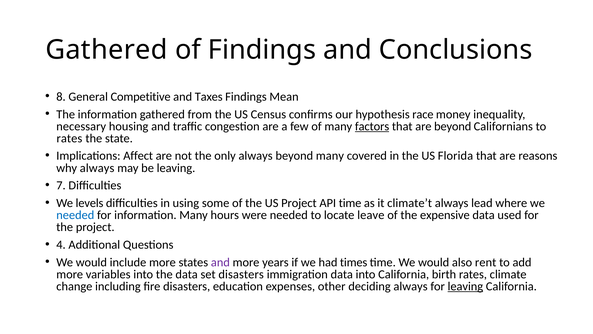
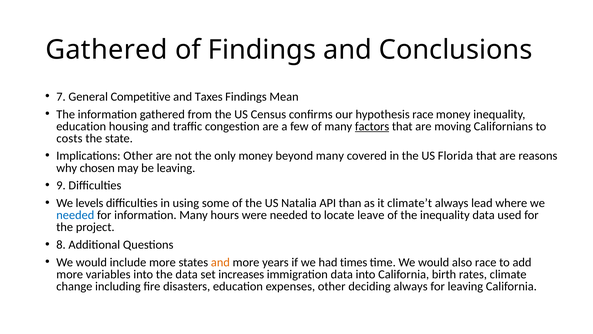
8: 8 -> 7 (61, 97)
necessary: necessary -> education (81, 126)
are beyond: beyond -> moving (453, 126)
rates: rates -> costs (69, 138)
Implications Affect: Affect -> Other (138, 156)
only always: always -> money (256, 156)
why always: always -> chosen (97, 168)
7: 7 -> 9 (61, 185)
US Project: Project -> Natalia (299, 203)
API time: time -> than (350, 203)
the expensive: expensive -> inequality (445, 215)
4: 4 -> 8 (61, 244)
and colour: purple -> orange (220, 262)
also rent: rent -> race (486, 262)
set disasters: disasters -> increases (241, 274)
leaving underline: present -> none (465, 286)
